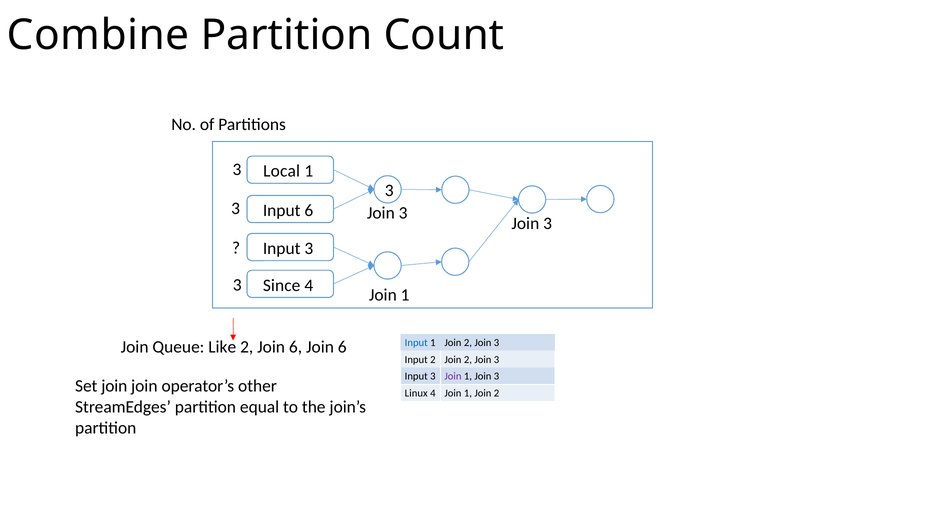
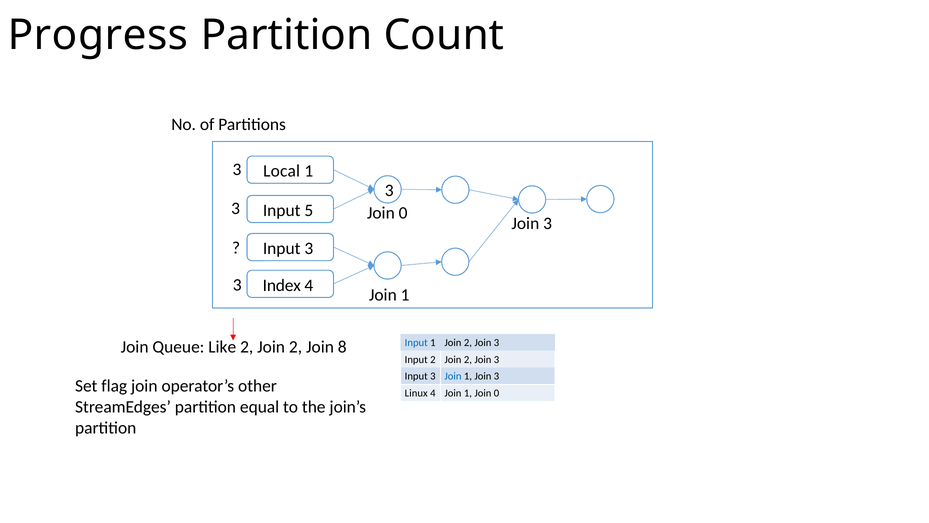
Combine: Combine -> Progress (98, 35)
Input 6: 6 -> 5 (309, 210)
3: 3 -> 0 (403, 213)
Since: Since -> Index (282, 285)
6: 6 -> 2 (296, 347)
6: 6 -> 8 (342, 347)
Join colour: purple -> blue (453, 376)
Set join: join -> flag (114, 386)
2: 2 -> 0 (497, 393)
